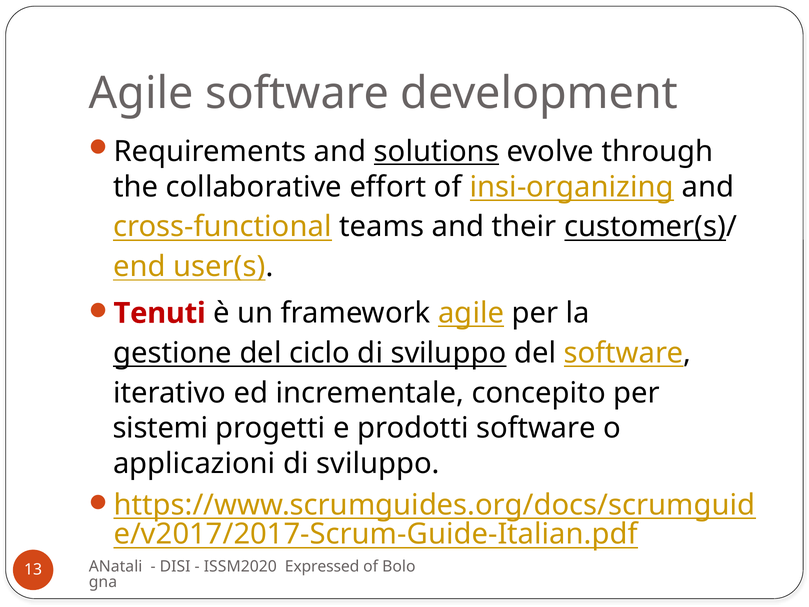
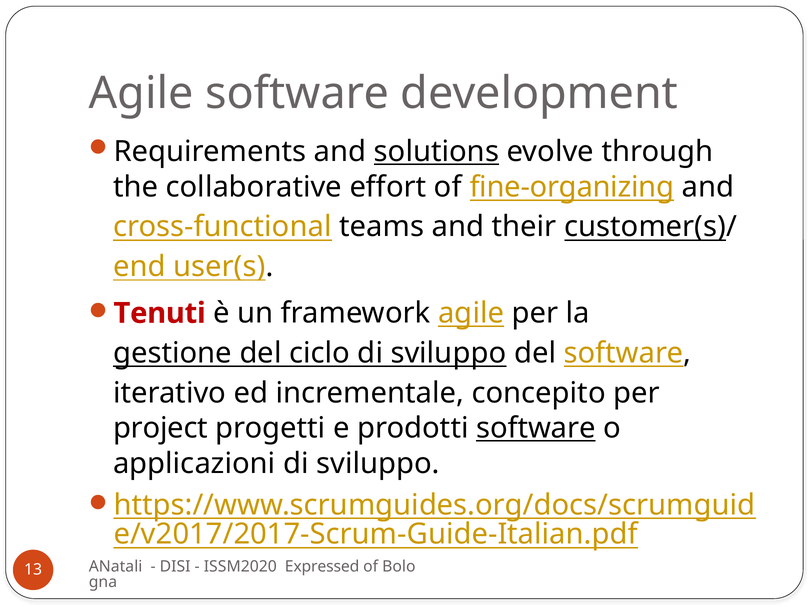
insi-organizing: insi-organizing -> fine-organizing (572, 187)
sistemi: sistemi -> project (160, 428)
software underline: none -> present (536, 428)
